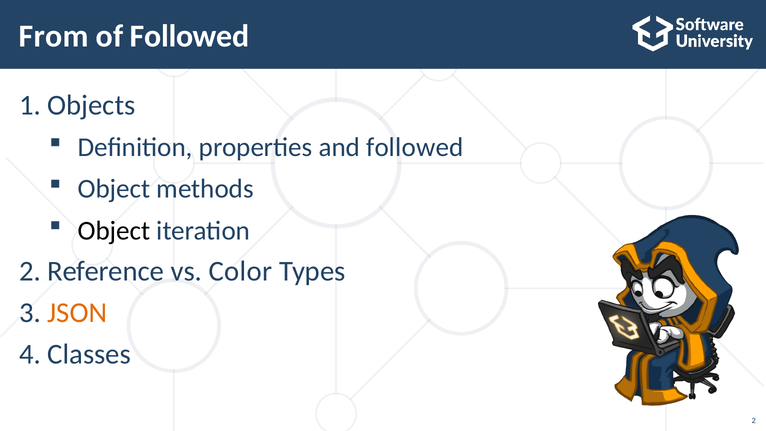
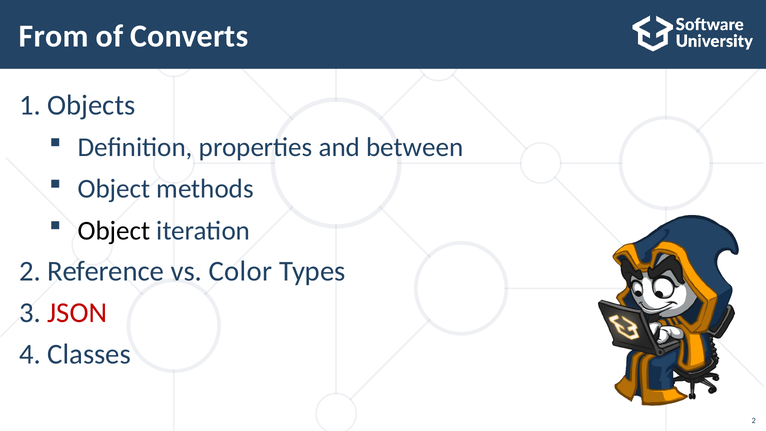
of Followed: Followed -> Converts (189, 36)
and followed: followed -> between (415, 147)
JSON colour: orange -> red (77, 313)
